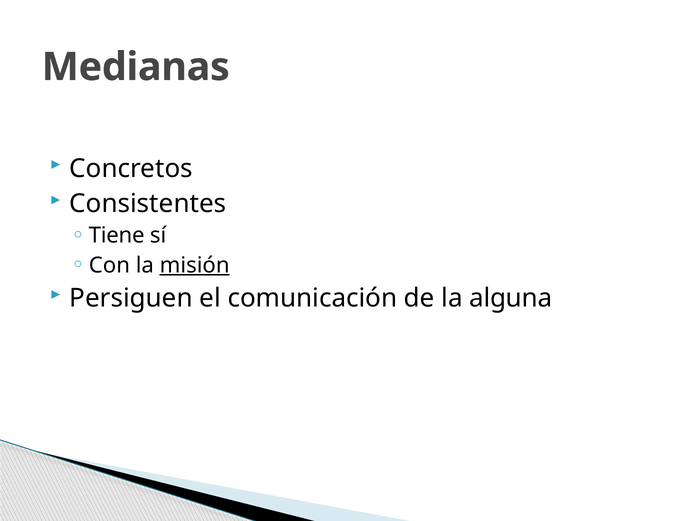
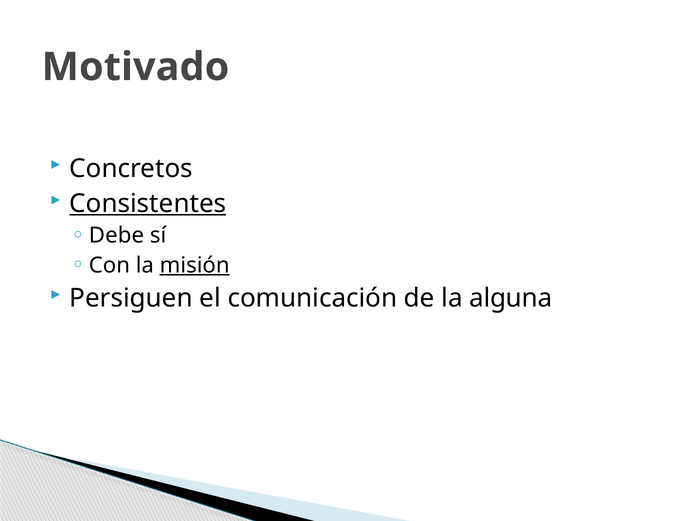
Medianas: Medianas -> Motivado (135, 67)
Consistentes underline: none -> present (148, 204)
Tiene: Tiene -> Debe (116, 236)
